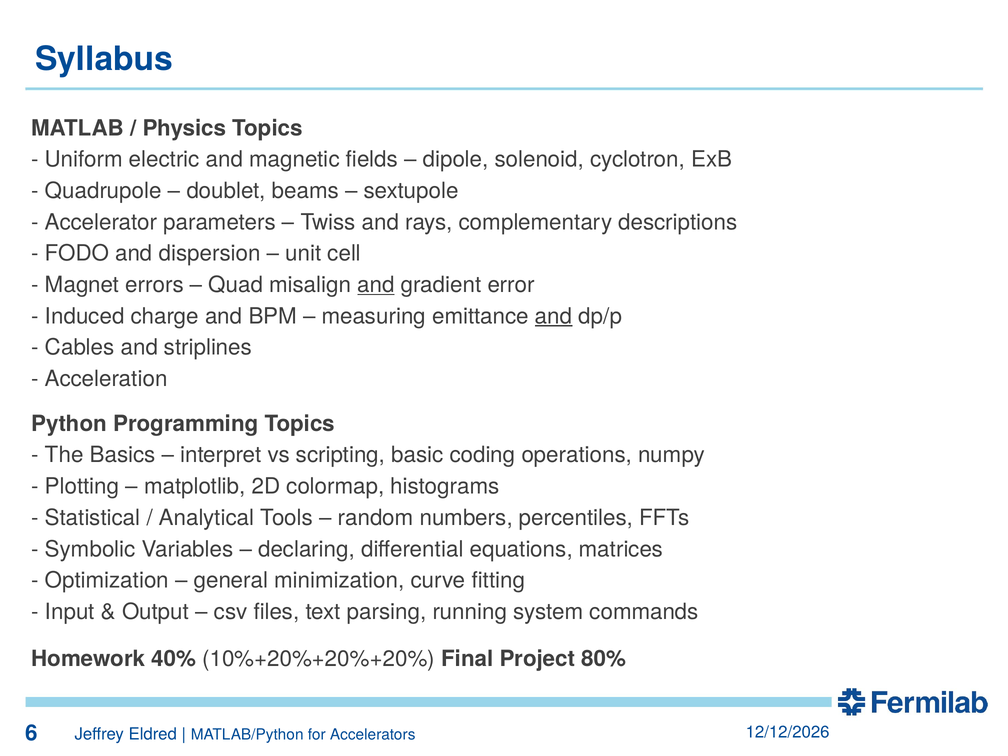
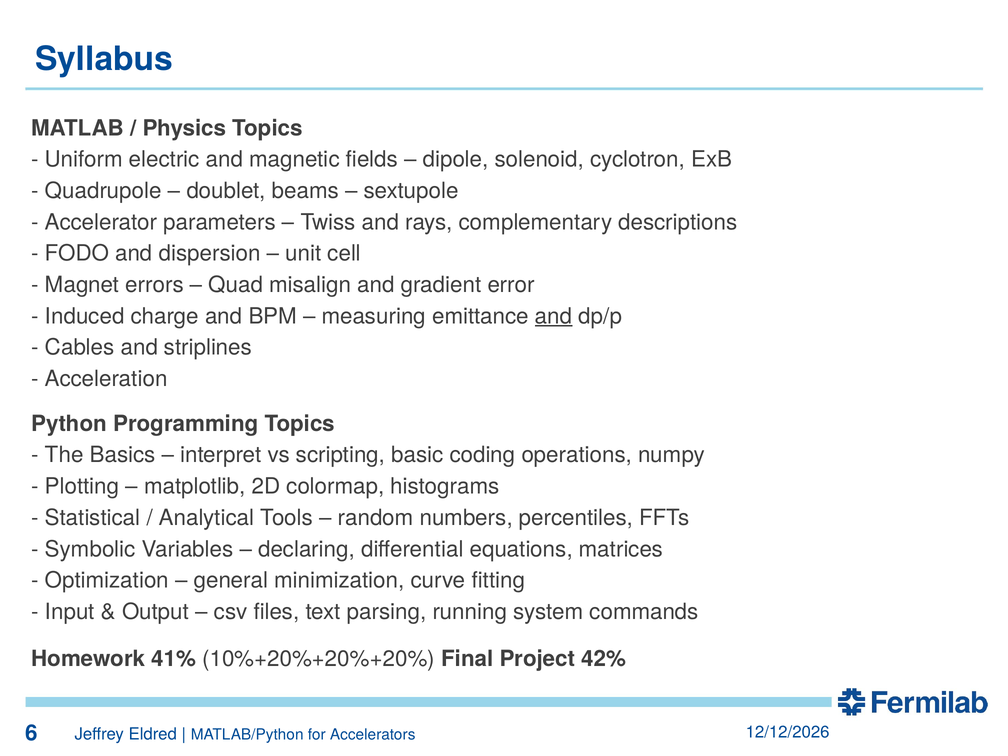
and underline: present -> none (376, 285)
40%: 40% -> 41% (174, 659)
80%: 80% -> 42% (604, 659)
